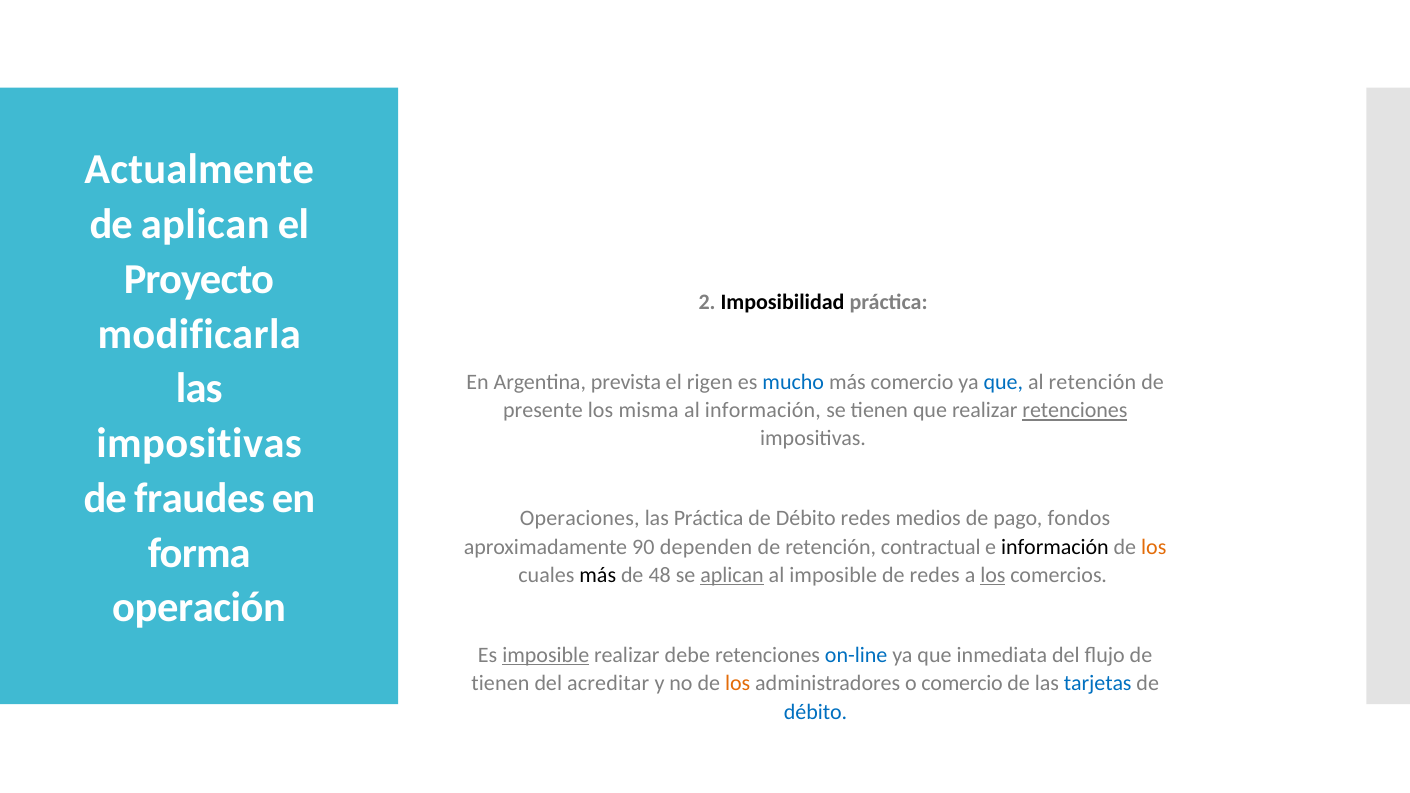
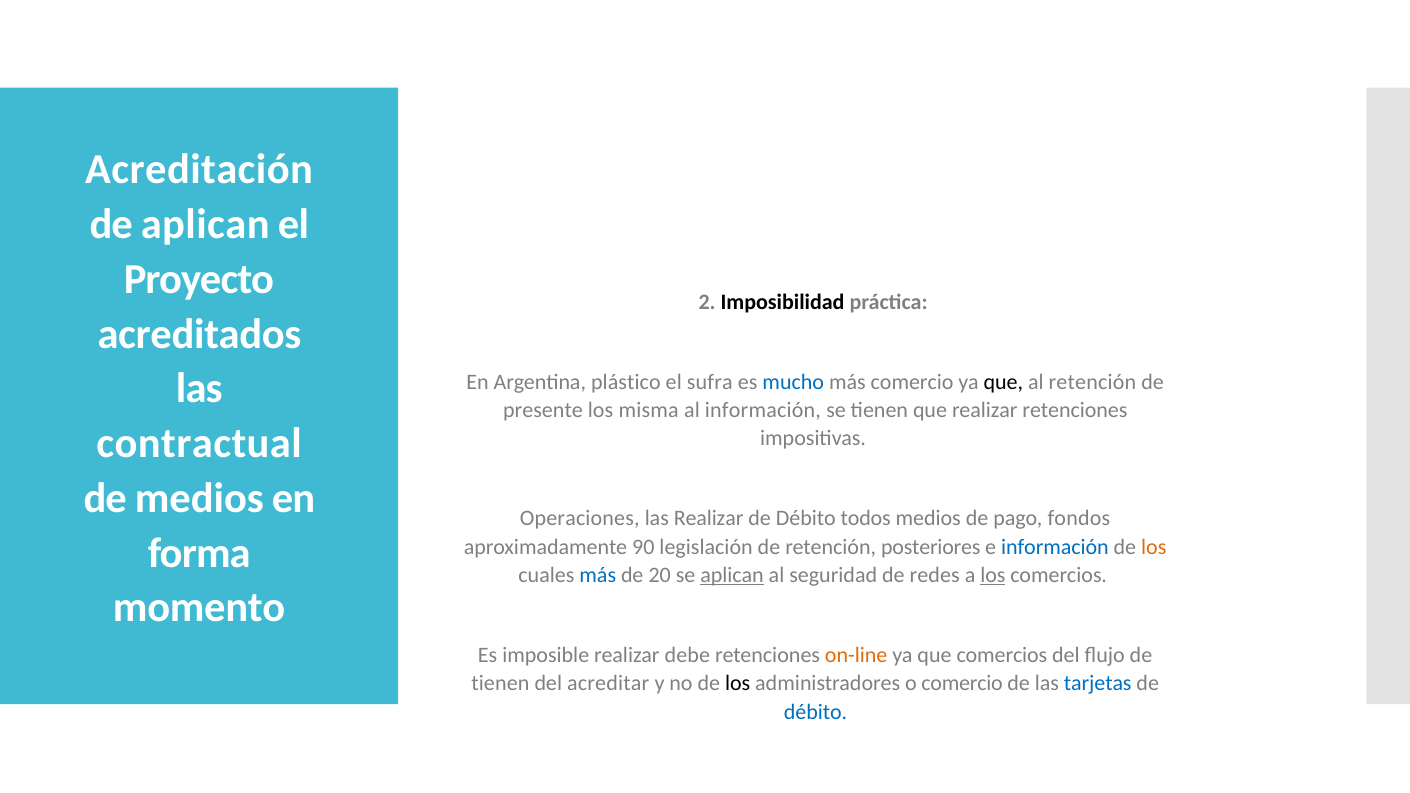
Actualmente: Actualmente -> Acreditación (199, 170)
modificarla: modificarla -> acreditados (199, 334)
prevista: prevista -> plástico (626, 382)
rigen: rigen -> sufra (710, 382)
que colour: blue -> black (1003, 382)
retenciones underline: present -> none (1075, 410)
impositivas: impositivas -> contractual (199, 444)
de fraudes: fraudes -> medios (199, 498)
las Práctica: Práctica -> Realizar (709, 519)
Débito redes: redes -> todos (866, 519)
dependen: dependen -> legislación (706, 547)
contractual: contractual -> posteriores (931, 547)
información colour: black -> blue (1055, 547)
más colour: black -> blue (598, 575)
48: 48 -> 20 (660, 575)
al imposible: imposible -> seguridad (833, 575)
operación: operación -> momento (199, 608)
imposible underline: present -> none (546, 655)
on-line colour: blue -> orange (856, 655)
que inmediata: inmediata -> comercios (1002, 655)
los colour: orange -> black (738, 684)
